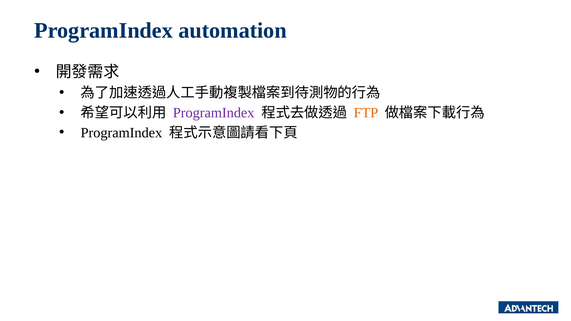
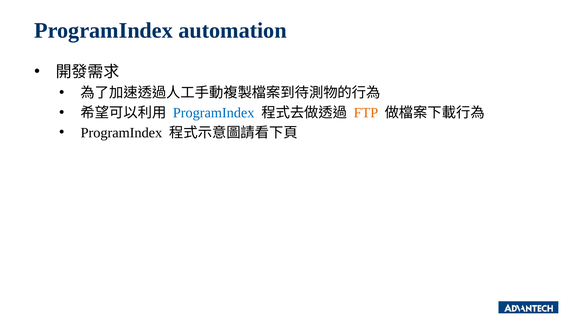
ProgramIndex colour: purple -> blue (214, 113)
